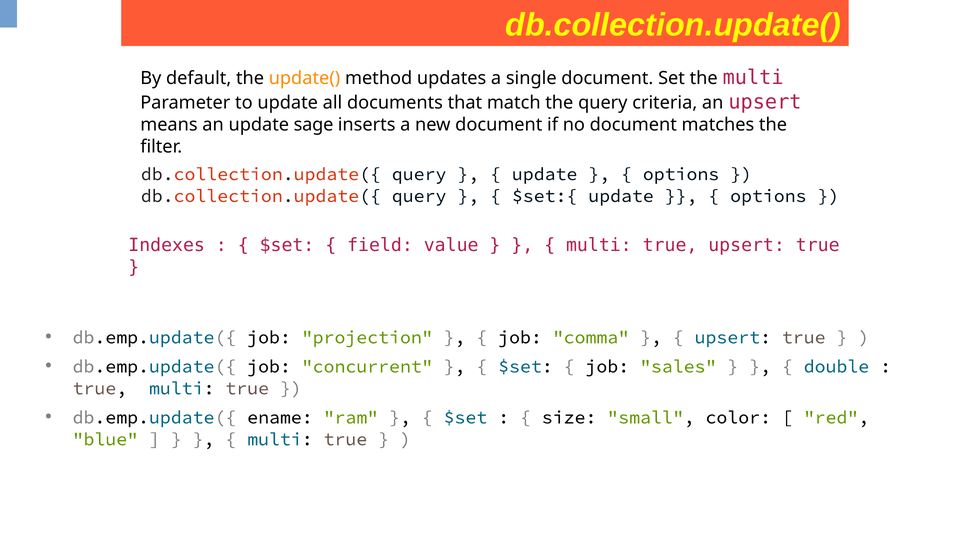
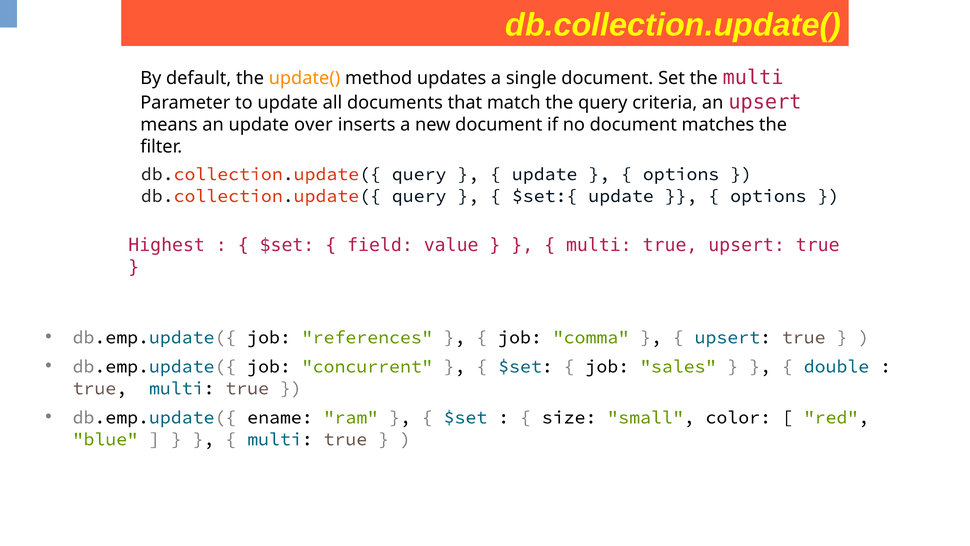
sage: sage -> over (313, 125)
Indexes: Indexes -> Highest (167, 245)
projection: projection -> references (367, 337)
